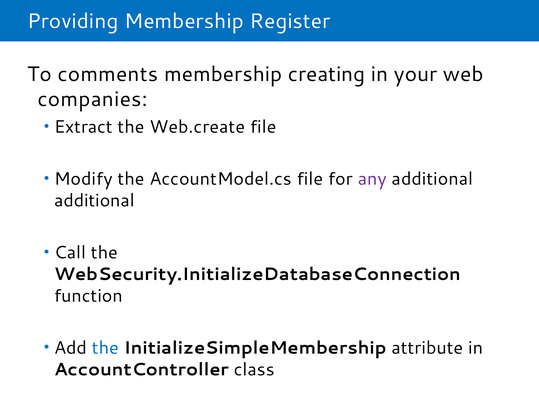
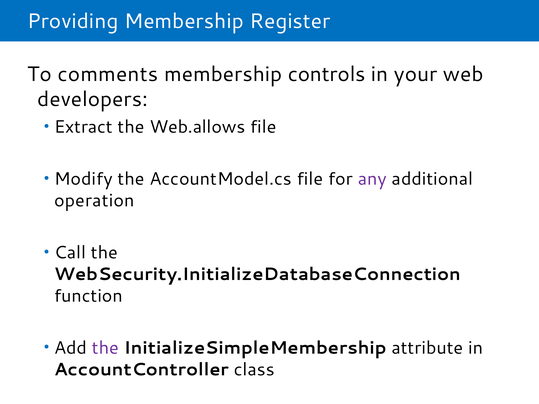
creating: creating -> controls (327, 74)
companies: companies -> developers (93, 99)
Web.create: Web.create -> Web.allows (197, 127)
additional: additional -> operation (94, 201)
the colour: blue -> purple (105, 348)
